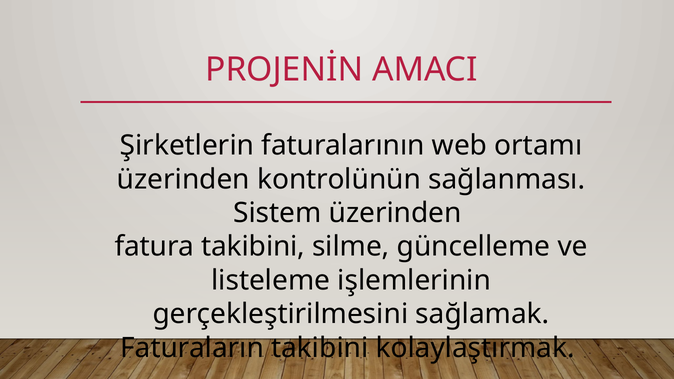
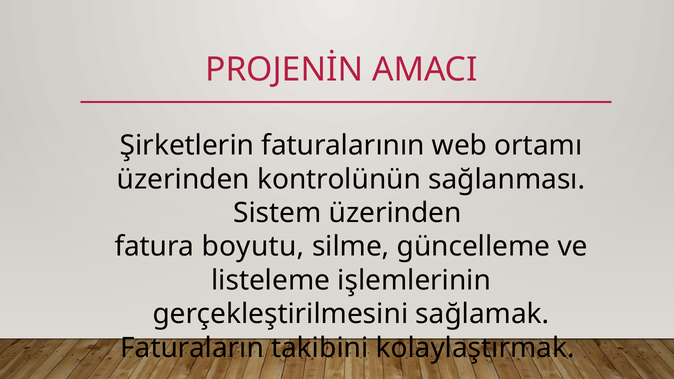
fatura takibini: takibini -> boyutu (253, 247)
